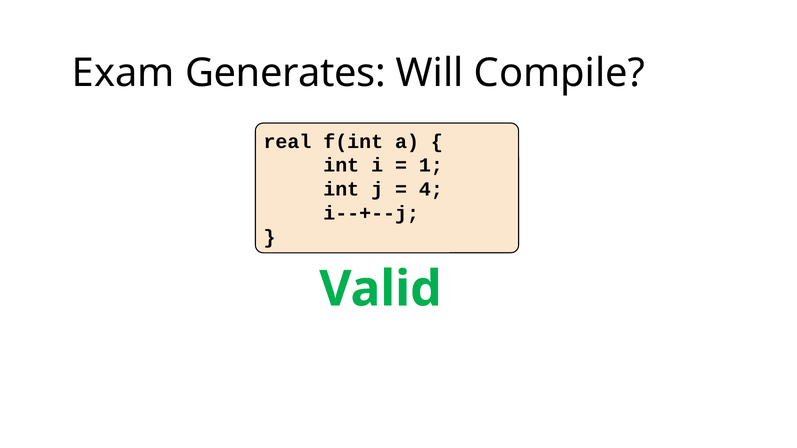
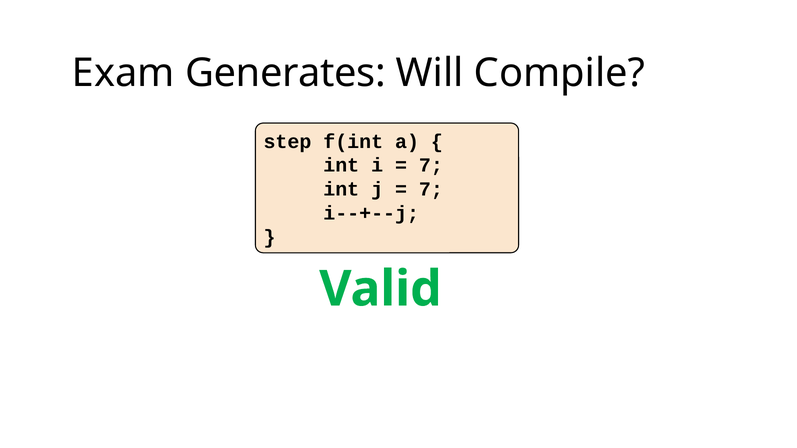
real: real -> step (287, 142)
1: 1 -> 7 (431, 166)
4: 4 -> 7 (431, 189)
